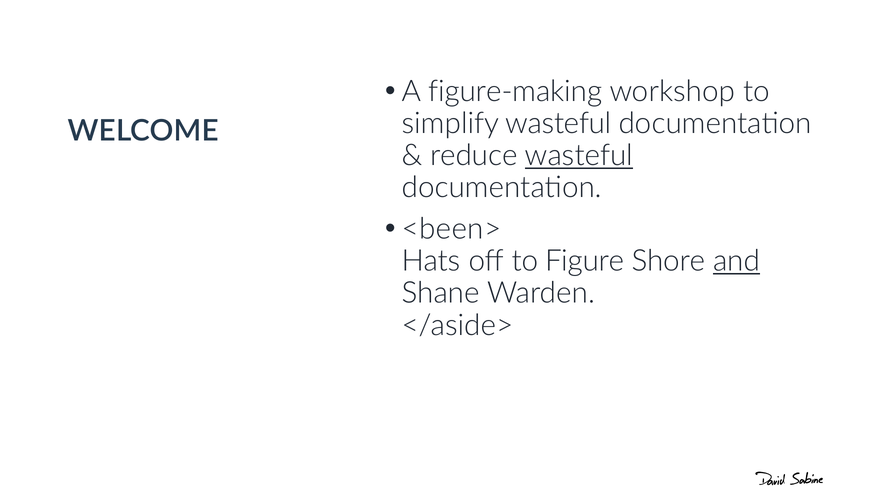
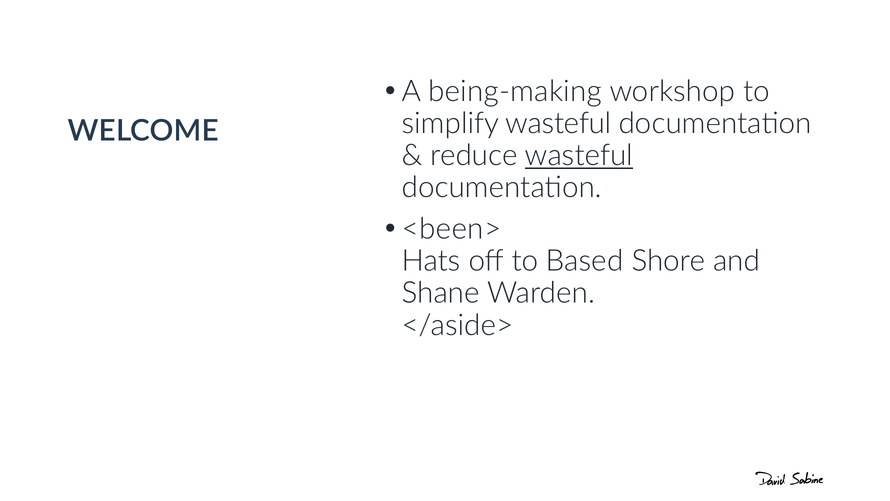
figure-making: figure-making -> being-making (515, 91)
Figure: Figure -> Based (584, 261)
and underline: present -> none (737, 261)
